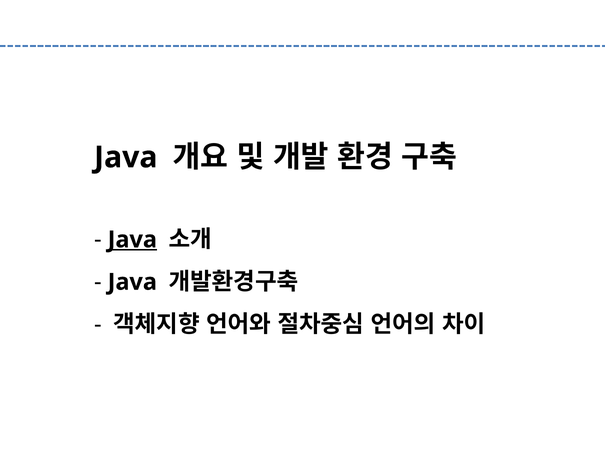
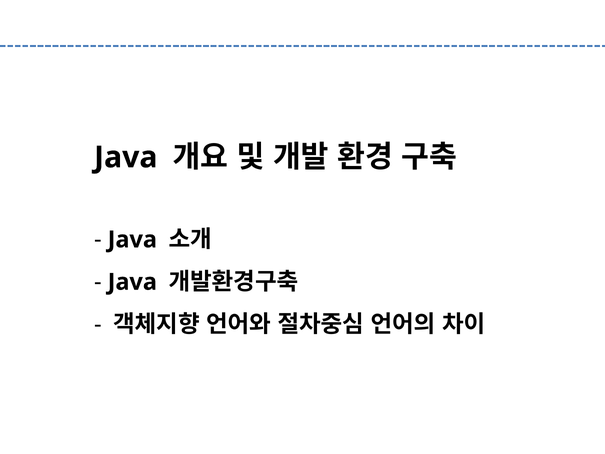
Java underline: present -> none (132, 239)
